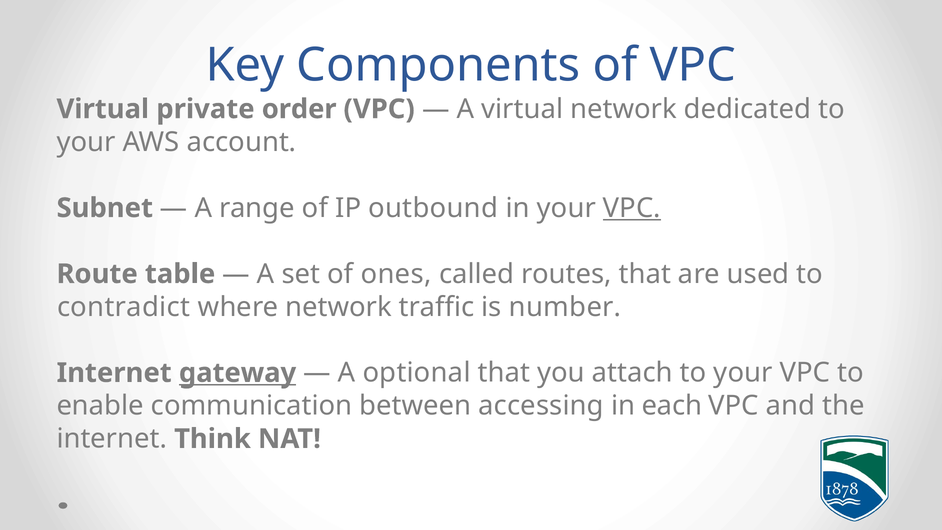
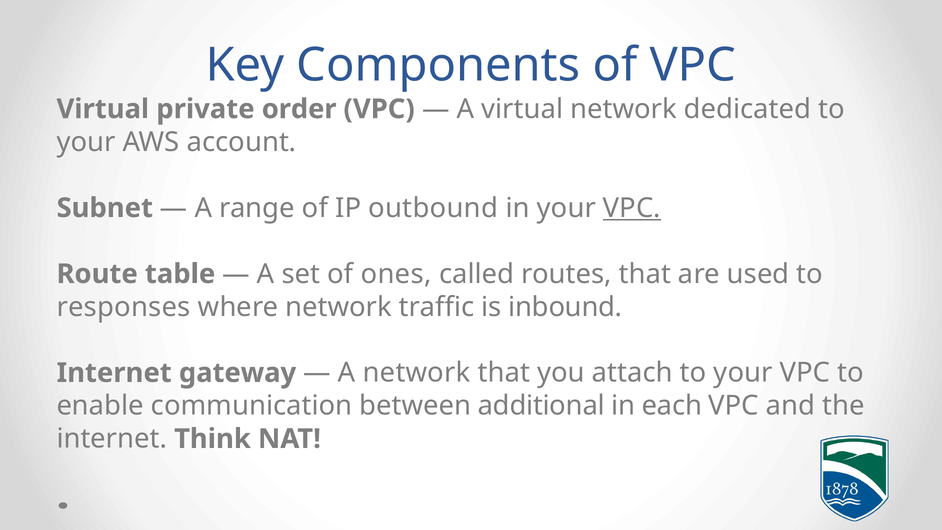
contradict: contradict -> responses (124, 307)
number: number -> inbound (565, 307)
gateway underline: present -> none (238, 373)
A optional: optional -> network (417, 373)
accessing: accessing -> additional (541, 406)
